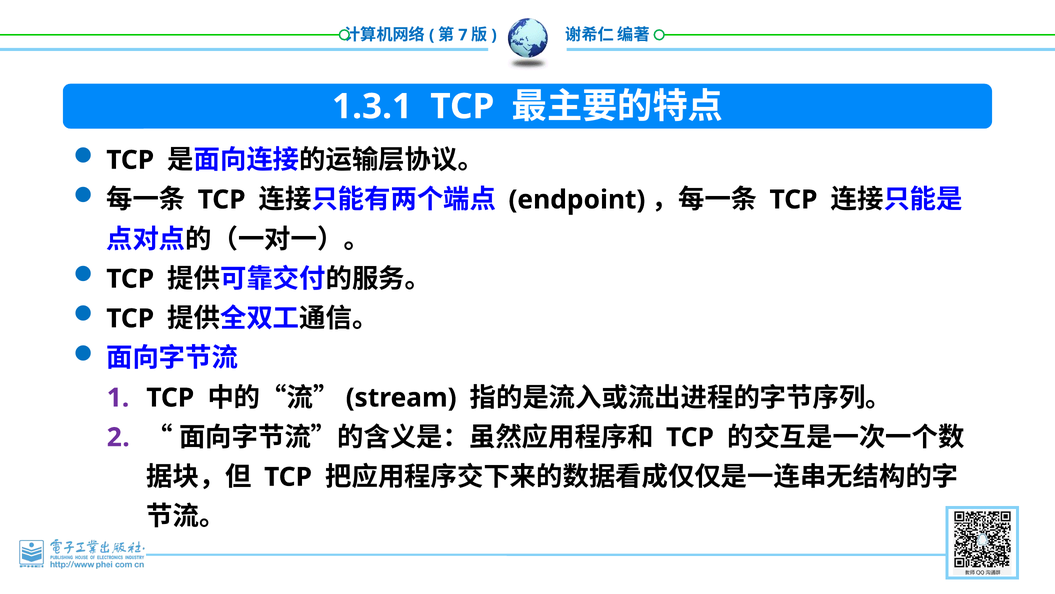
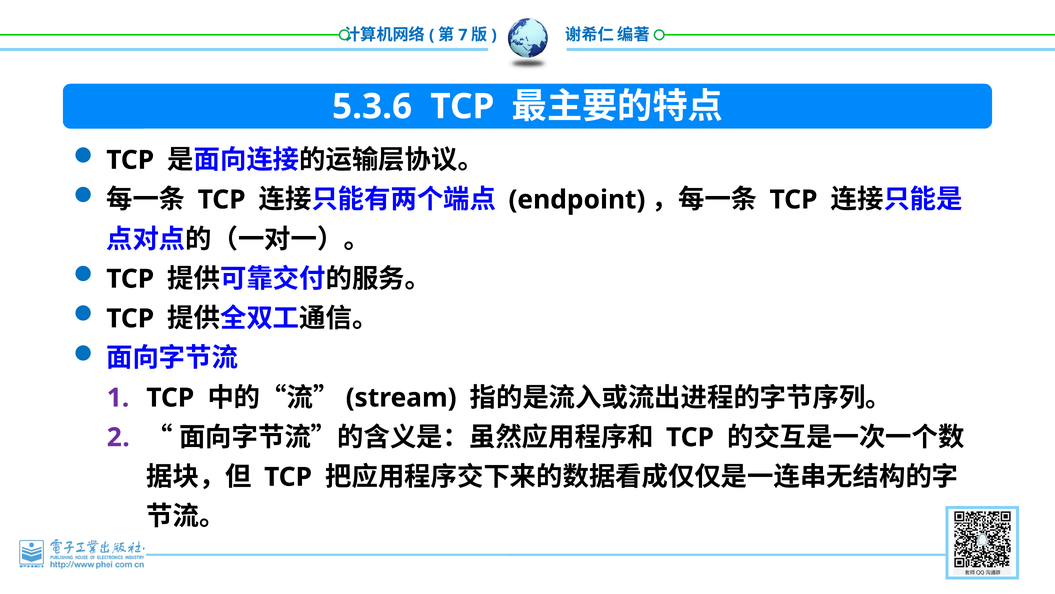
1.3.1: 1.3.1 -> 5.3.6 (372, 106)
